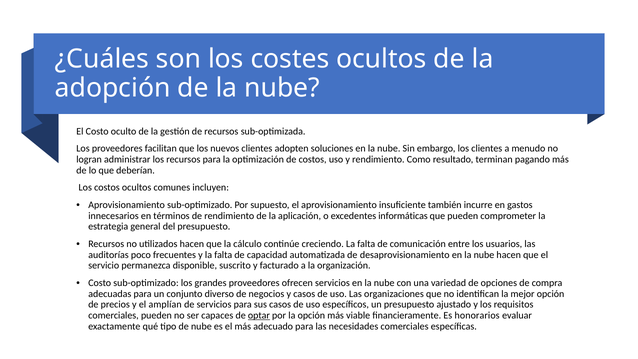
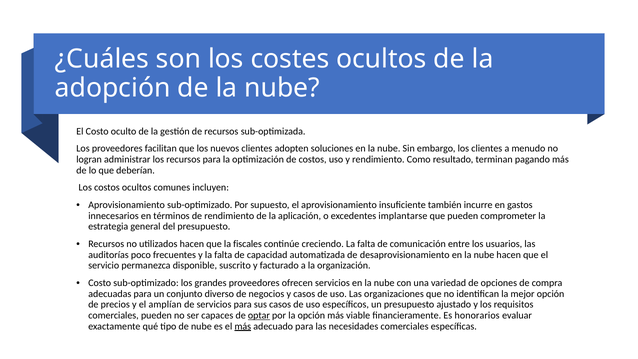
informáticas: informáticas -> implantarse (403, 216)
cálculo: cálculo -> fiscales (248, 244)
más underline: none -> present (243, 326)
